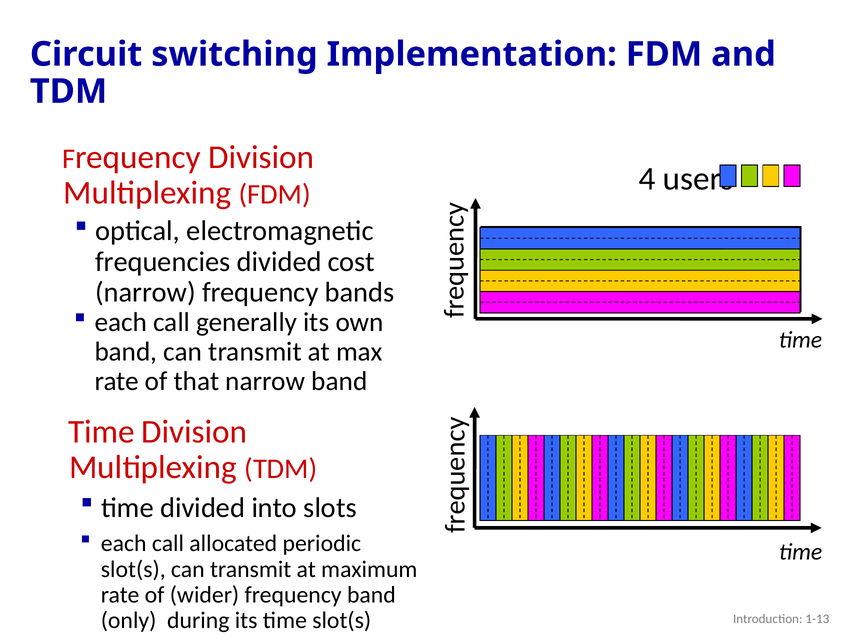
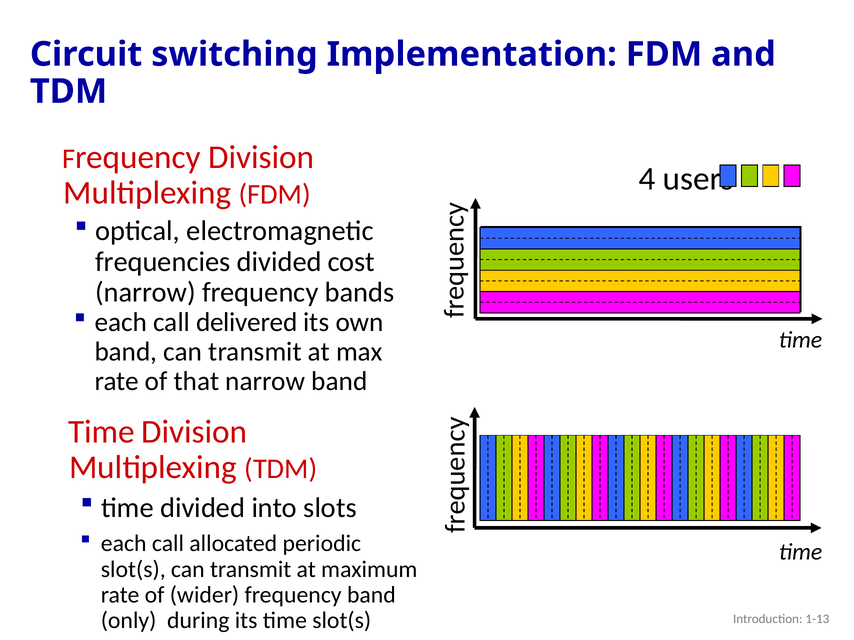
generally: generally -> delivered (247, 323)
